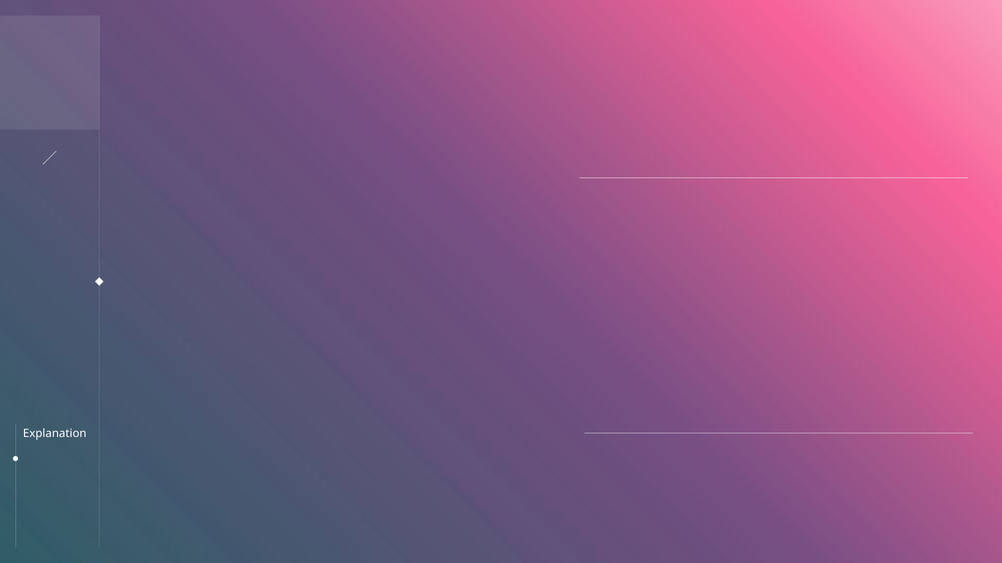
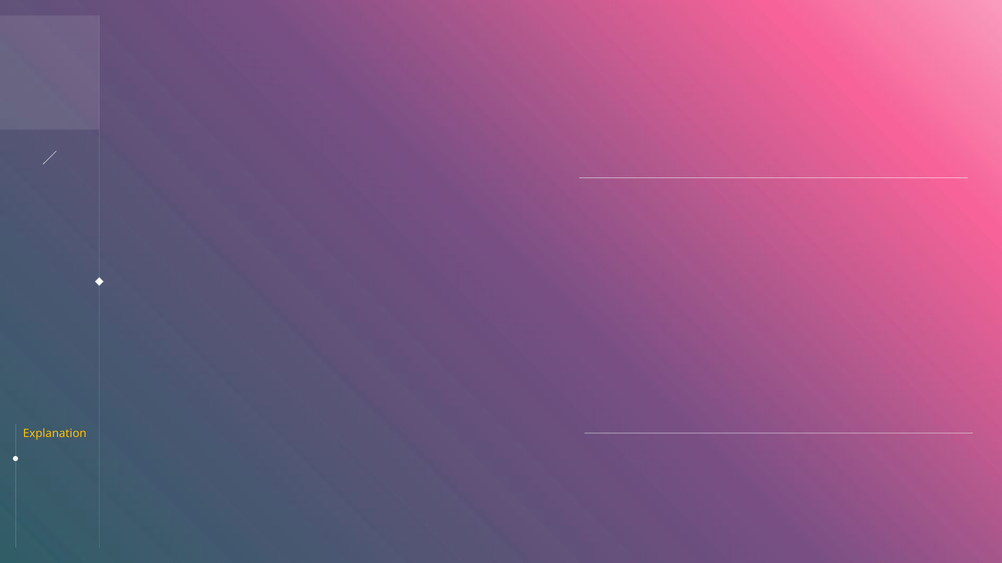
Explanation colour: white -> yellow (55, 434)
